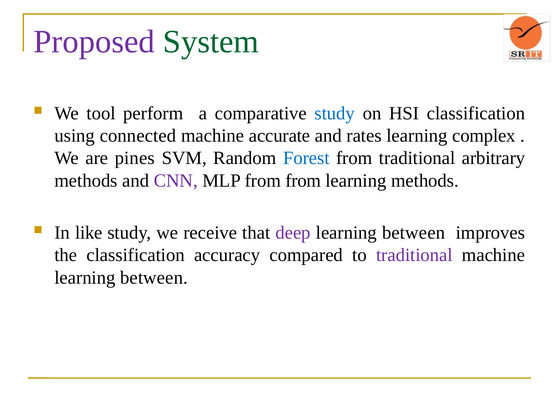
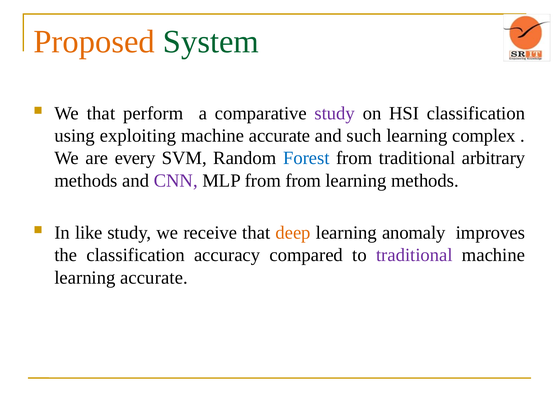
Proposed colour: purple -> orange (94, 42)
We tool: tool -> that (101, 113)
study colour: blue -> purple (335, 113)
connected: connected -> exploiting (138, 135)
rates: rates -> such (364, 135)
pines: pines -> every (135, 158)
deep colour: purple -> orange (293, 232)
between: between -> anomaly (414, 232)
between: between -> accurate (154, 277)
